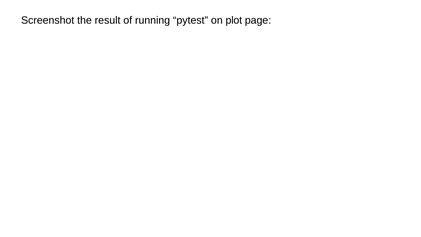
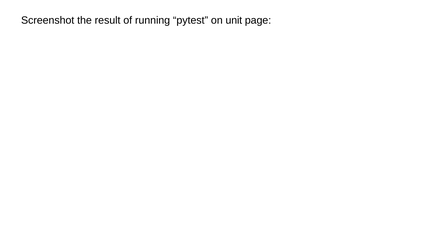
plot: plot -> unit (234, 20)
